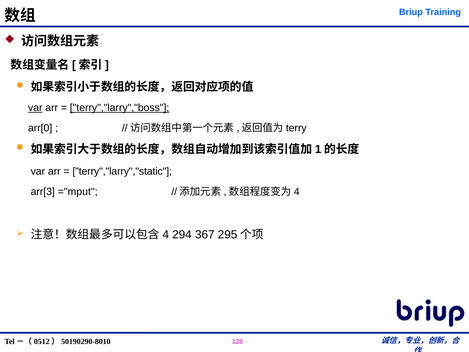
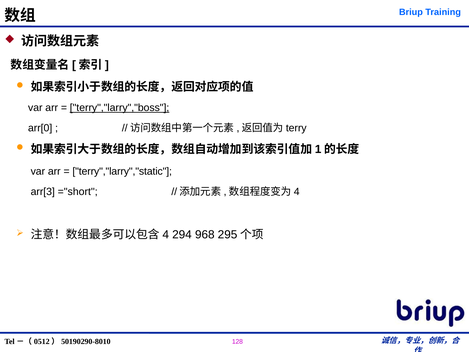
var underline: present -> none (35, 108)
="mput: ="mput -> ="short (78, 192)
367: 367 -> 968 (205, 234)
